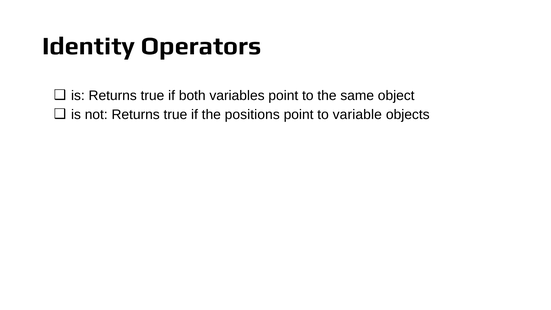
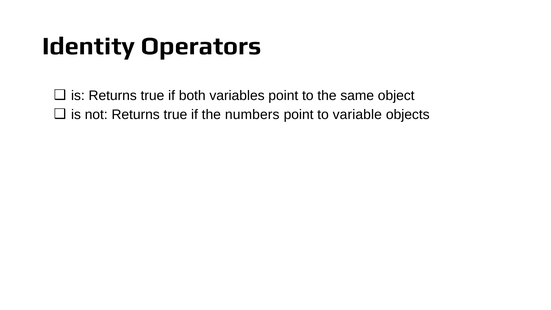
positions: positions -> numbers (252, 115)
